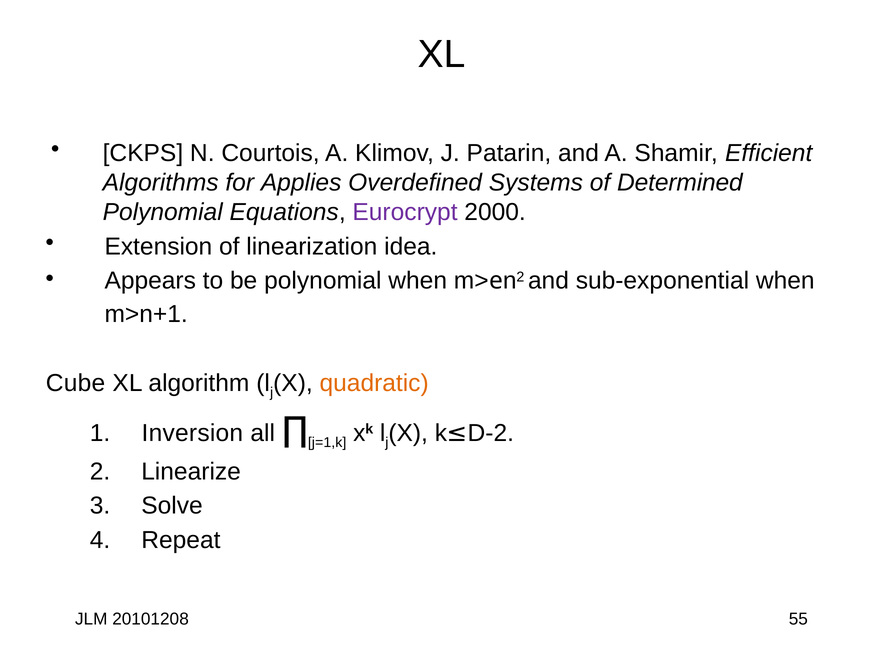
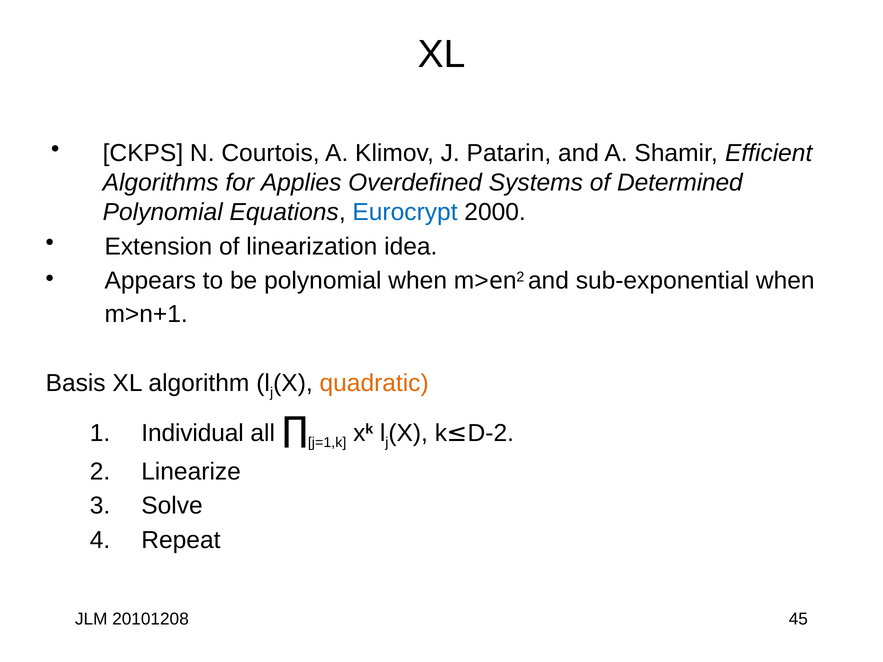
Eurocrypt colour: purple -> blue (405, 212)
Cube: Cube -> Basis (76, 383)
Inversion: Inversion -> Individual (193, 433)
55: 55 -> 45 (798, 619)
